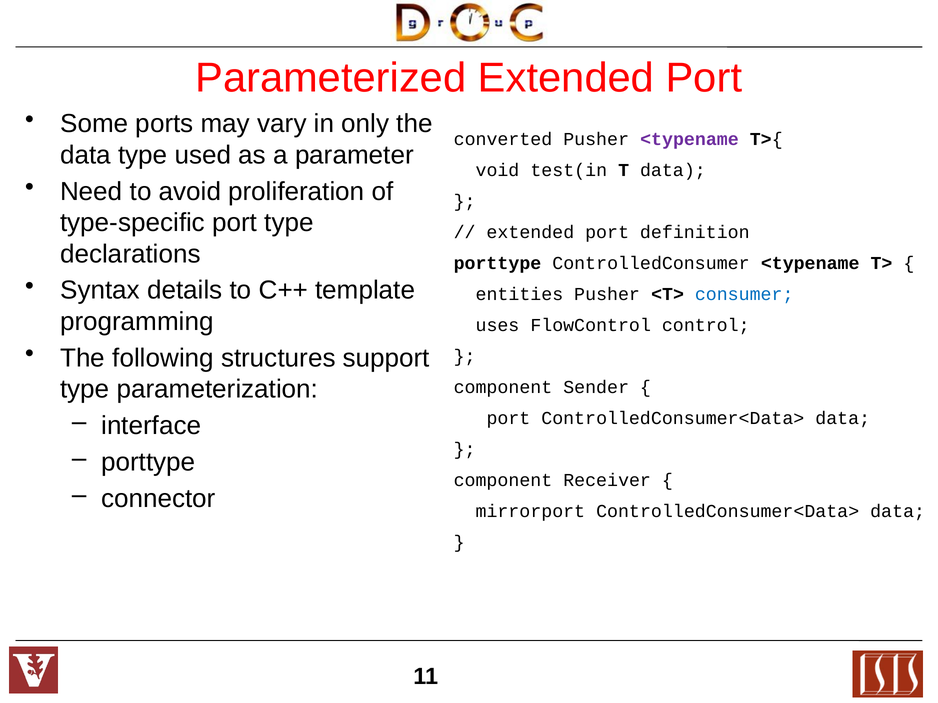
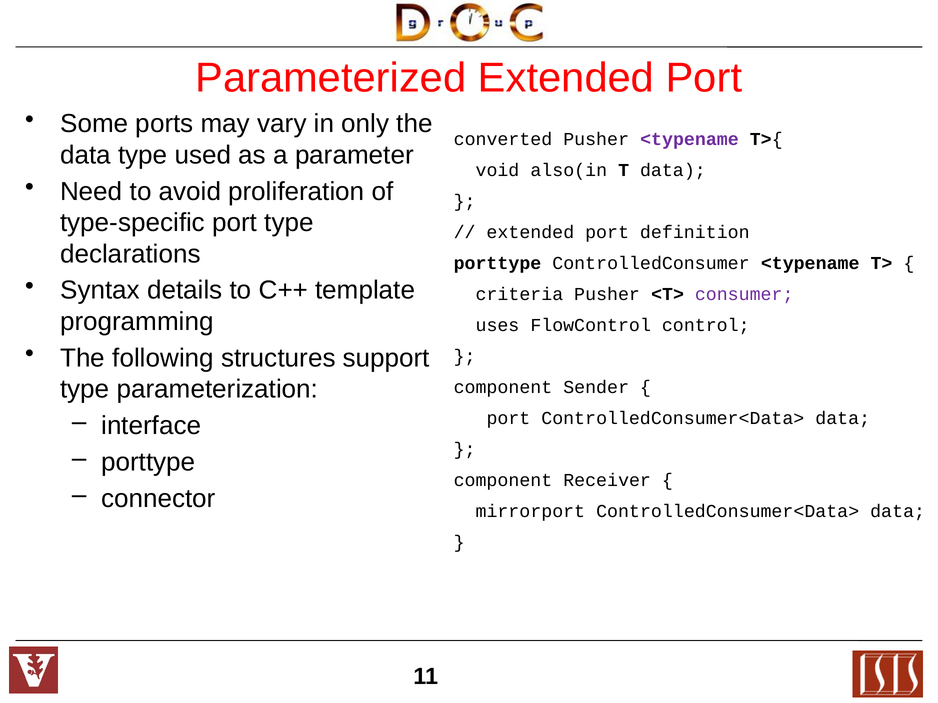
test(in: test(in -> also(in (569, 170)
entities: entities -> criteria (519, 294)
consumer colour: blue -> purple (744, 294)
